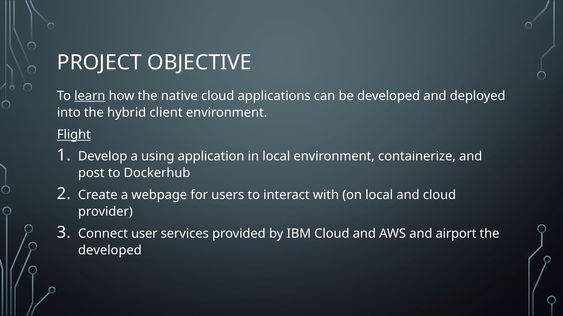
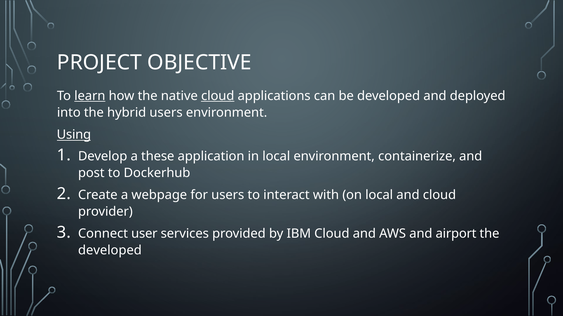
cloud underline: none -> present (218, 96)
hybrid client: client -> users (166, 113)
Flight: Flight -> Using (74, 135)
using: using -> these (158, 157)
